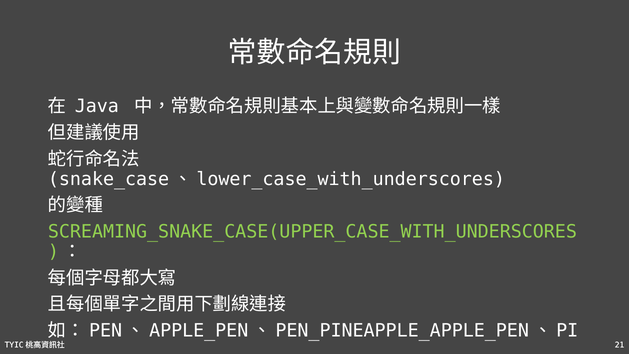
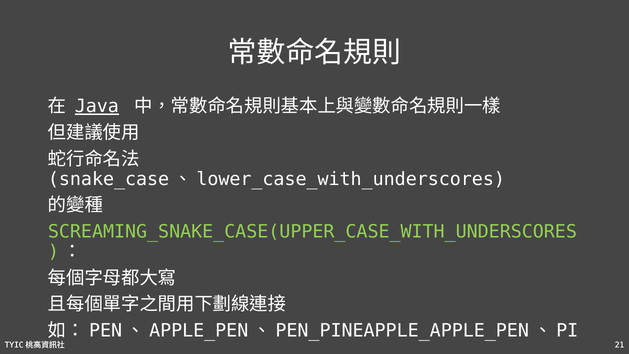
Java underline: none -> present (97, 106)
